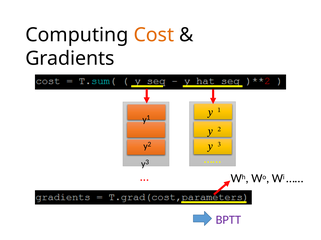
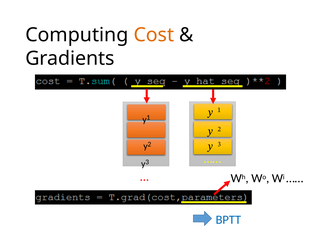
BPTT colour: purple -> blue (228, 221)
